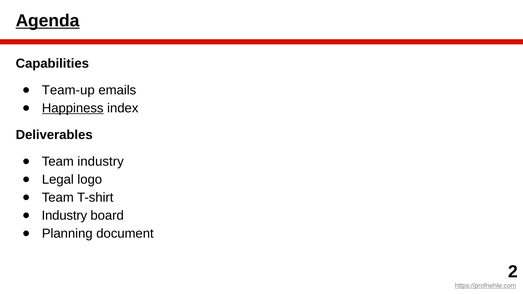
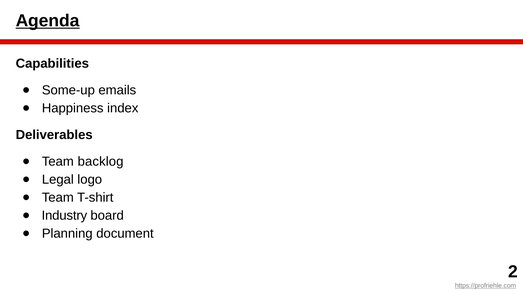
Team-up: Team-up -> Some-up (68, 90)
Happiness underline: present -> none (73, 108)
Team industry: industry -> backlog (101, 162)
